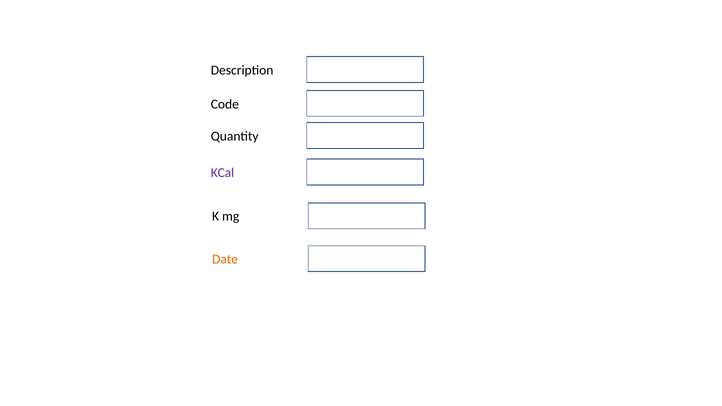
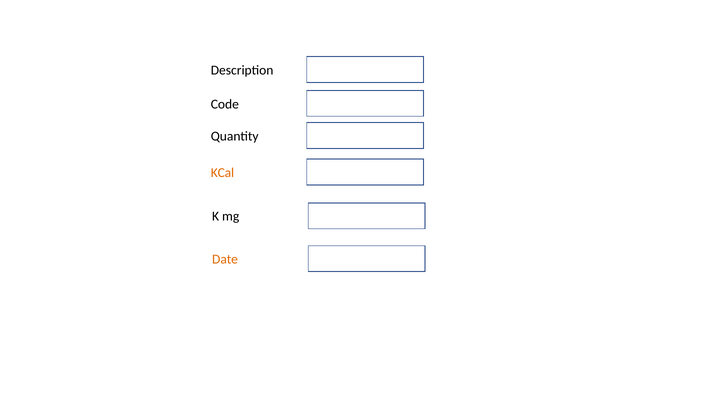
KCal colour: purple -> orange (222, 173)
